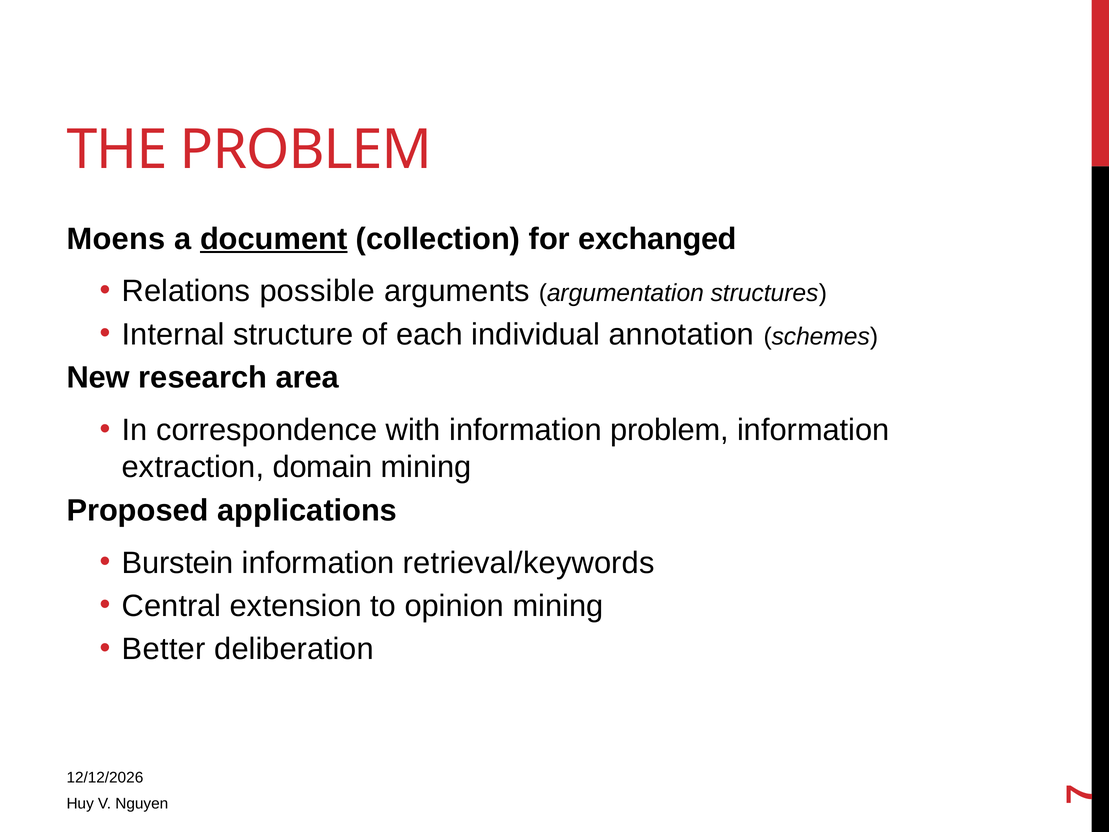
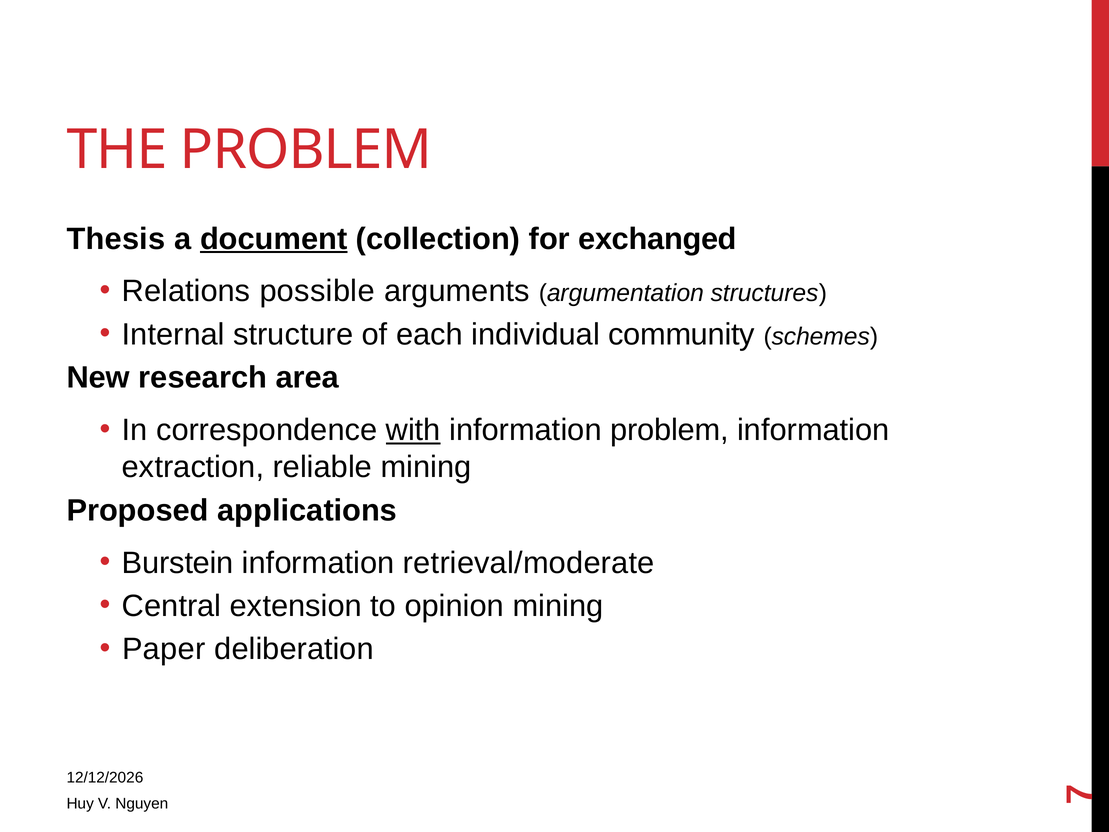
Moens: Moens -> Thesis (116, 239)
annotation: annotation -> community (682, 334)
with underline: none -> present (413, 430)
domain: domain -> reliable (322, 467)
retrieval/keywords: retrieval/keywords -> retrieval/moderate (529, 563)
Better: Better -> Paper (164, 649)
